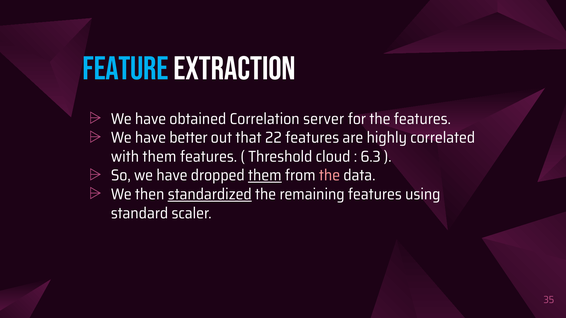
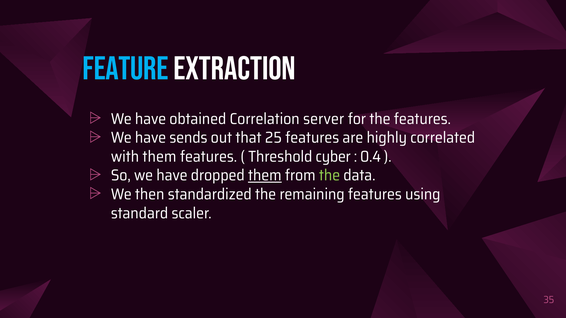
better: better -> sends (188, 138)
22: 22 -> 25 (273, 138)
cloud: cloud -> cyber (333, 157)
6.3: 6.3 -> 0.4 (371, 157)
the colour: pink -> light green (329, 176)
standardized underline: present -> none (210, 195)
